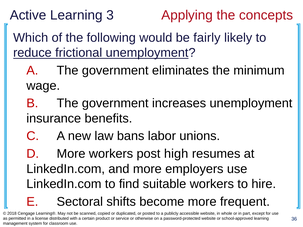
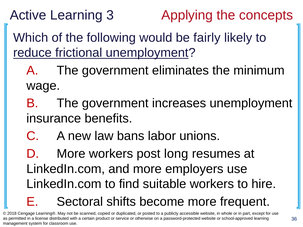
high: high -> long (176, 154)
